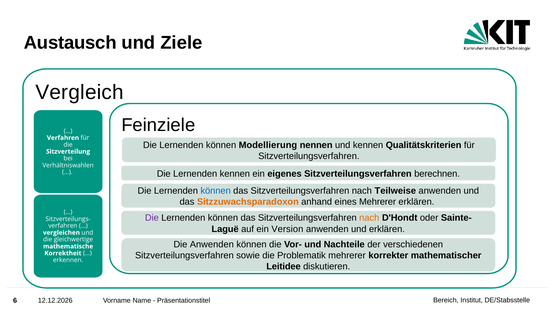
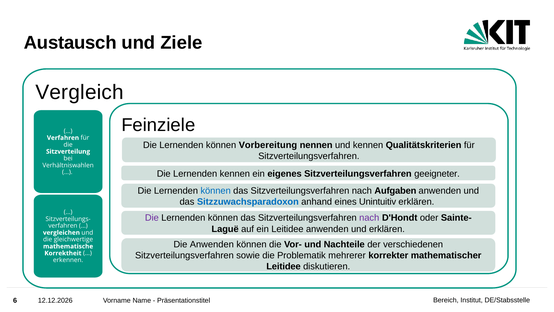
Modellierung: Modellierung -> Vorbereitung (268, 145)
berechnen: berechnen -> geeigneter (437, 173)
Teilweise: Teilweise -> Aufgaben (395, 191)
Sitzzuwachsparadoxon colour: orange -> blue (248, 202)
eines Mehrerer: Mehrerer -> Unintuitiv (378, 202)
nach colour: orange -> purple (369, 218)
ein Version: Version -> Leitidee (287, 229)
